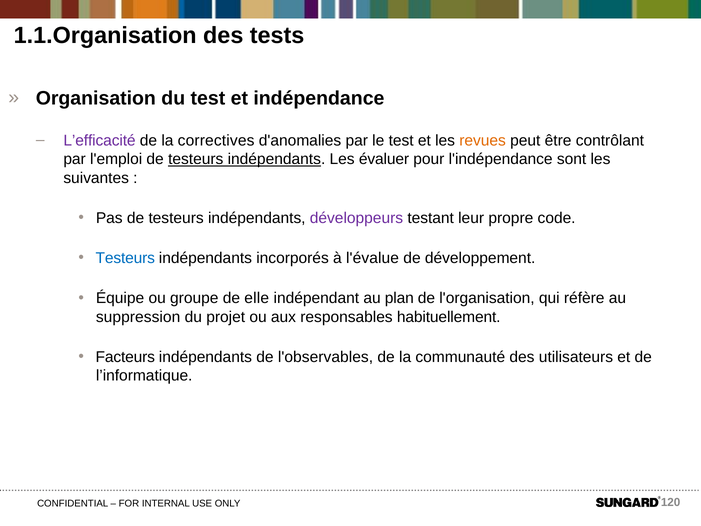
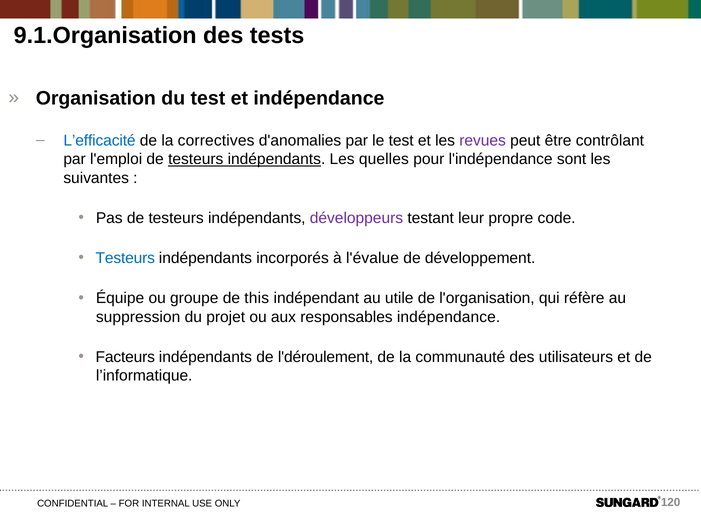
1.1.Organisation: 1.1.Organisation -> 9.1.Organisation (105, 36)
L’efficacité colour: purple -> blue (100, 140)
revues colour: orange -> purple (483, 140)
évaluer: évaluer -> quelles (384, 159)
elle: elle -> this (257, 298)
plan: plan -> utile (399, 298)
responsables habituellement: habituellement -> indépendance (449, 317)
l'observables: l'observables -> l'déroulement (326, 357)
